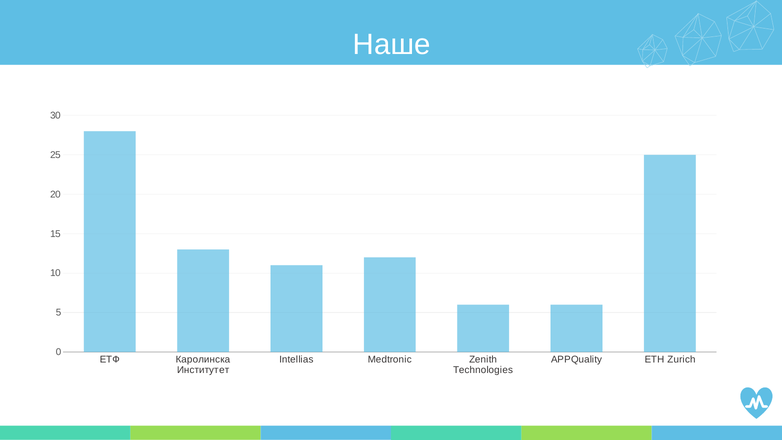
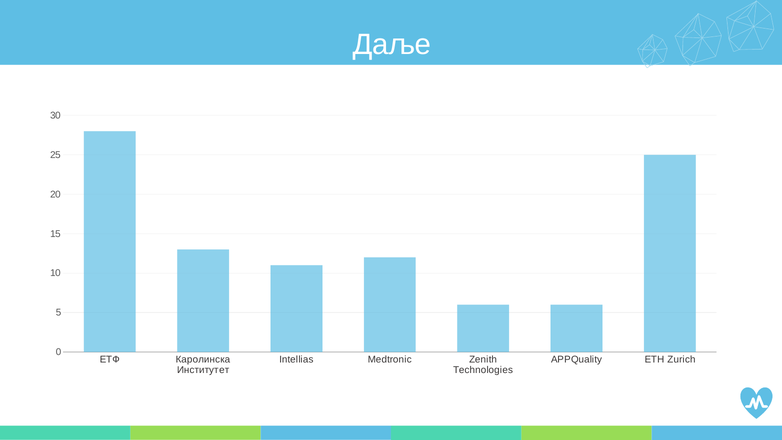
Наше: Наше -> Даље (392, 45)
